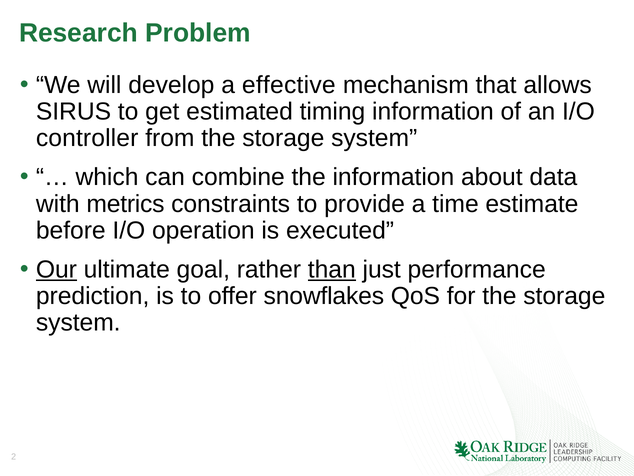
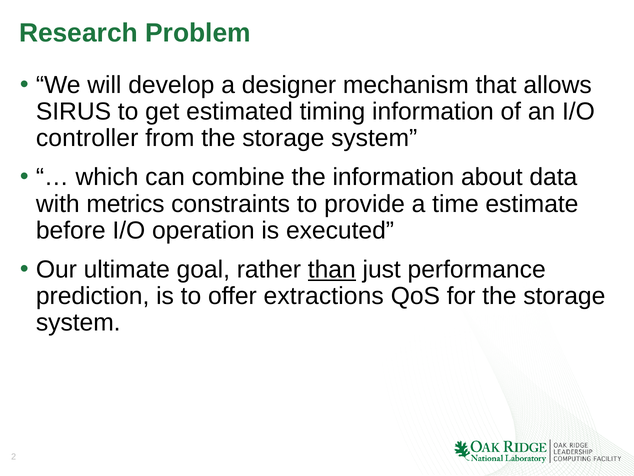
effective: effective -> designer (289, 85)
Our underline: present -> none (56, 269)
snowflakes: snowflakes -> extractions (324, 296)
